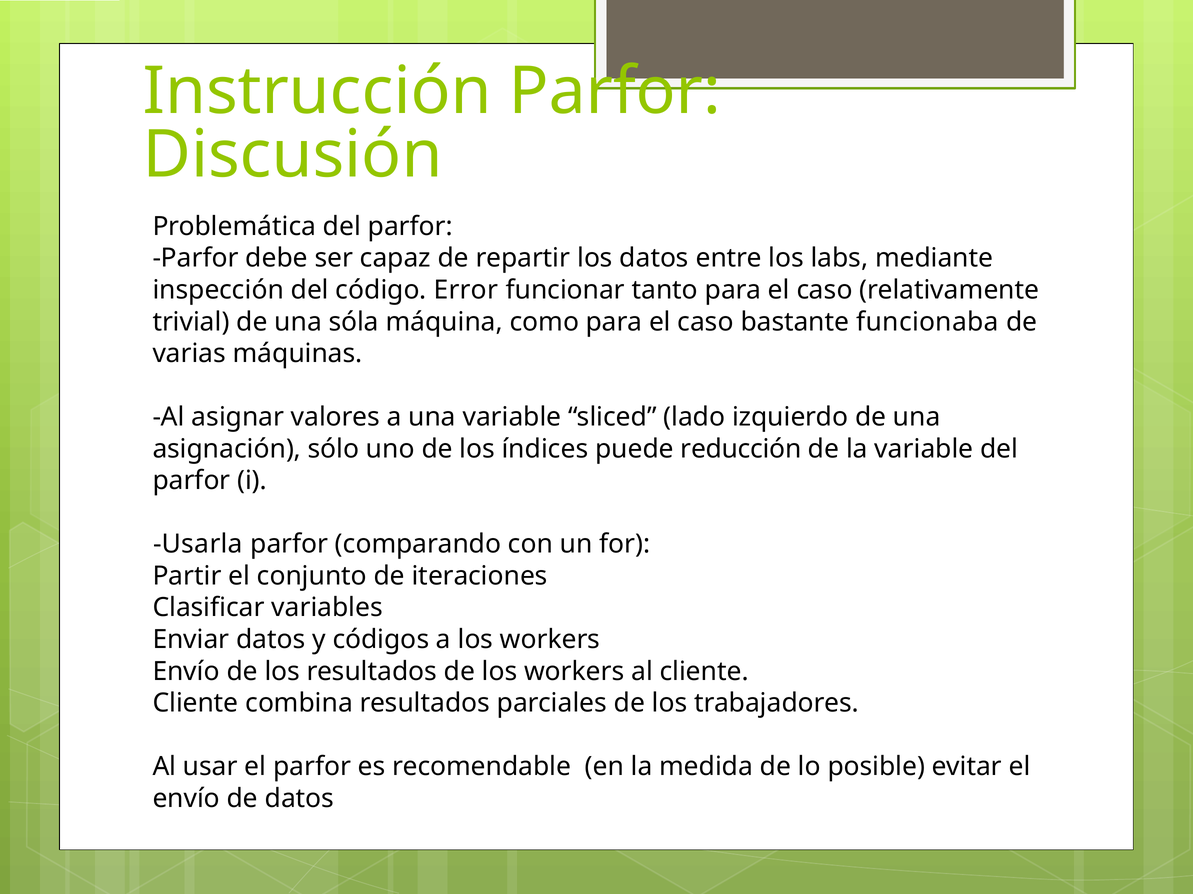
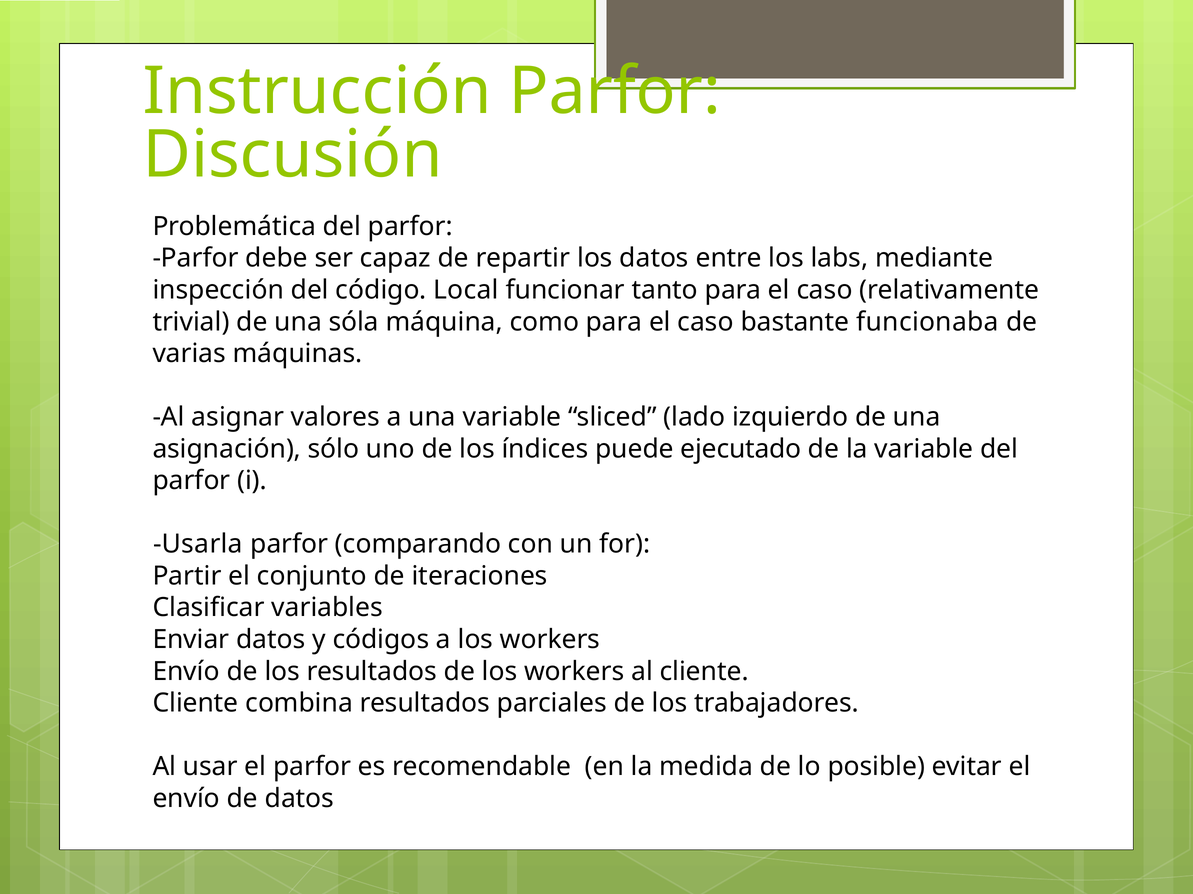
Error: Error -> Local (466, 290)
reducción: reducción -> ejecutado (741, 449)
